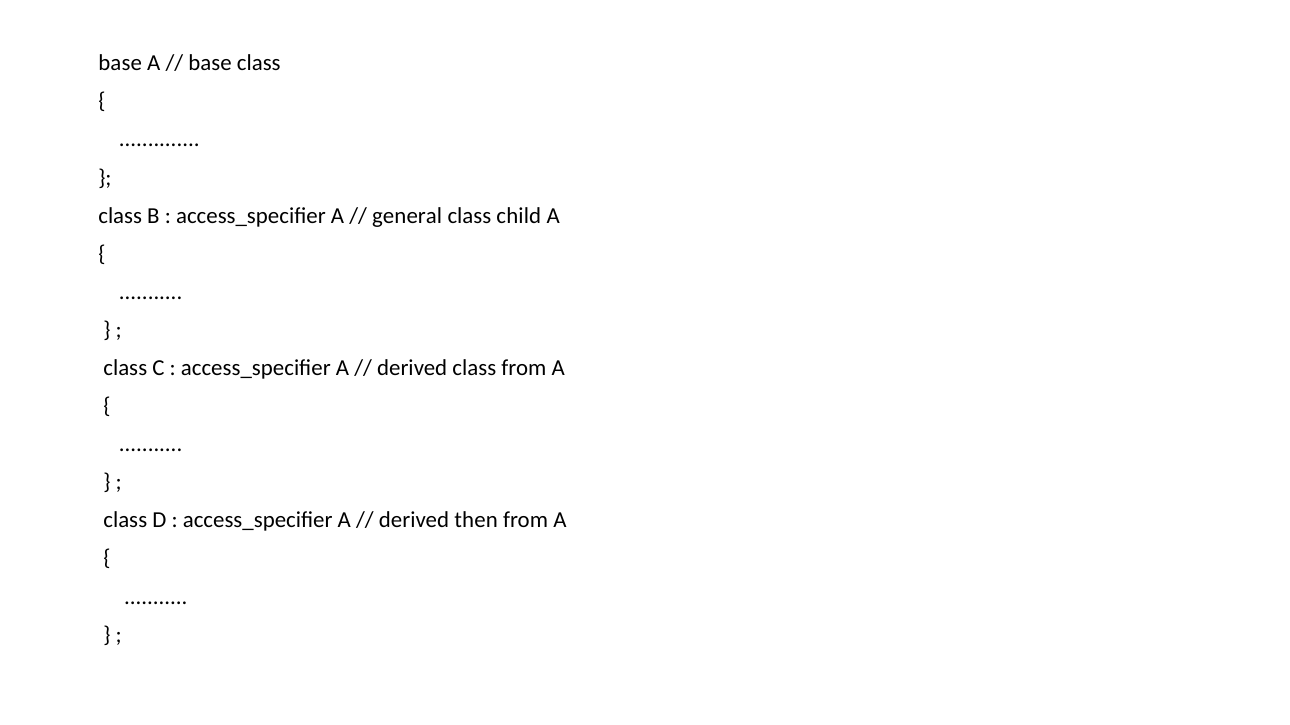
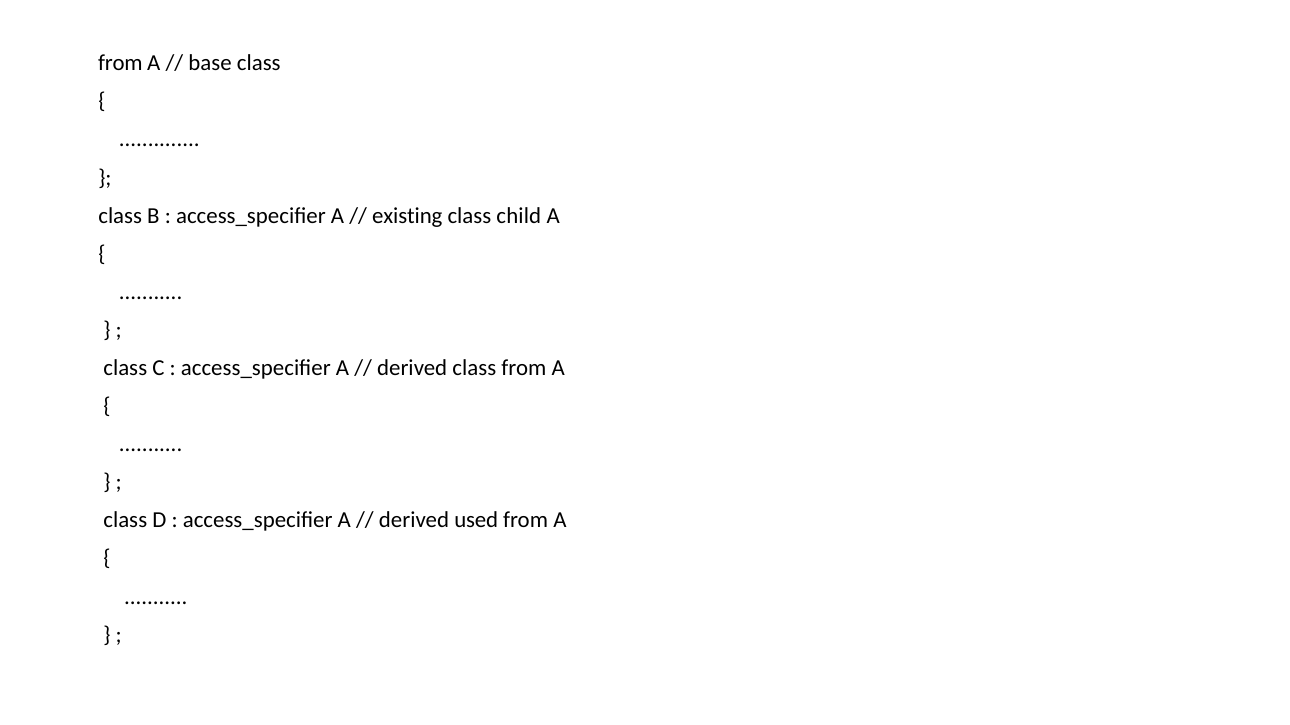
base: base -> from (120, 63)
general: general -> existing (407, 216)
then: then -> used (476, 521)
